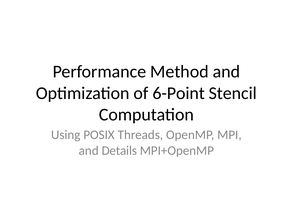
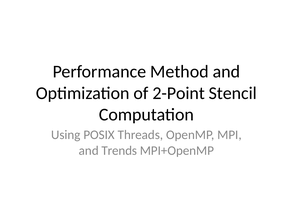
6-Point: 6-Point -> 2-Point (179, 93)
Details: Details -> Trends (119, 150)
